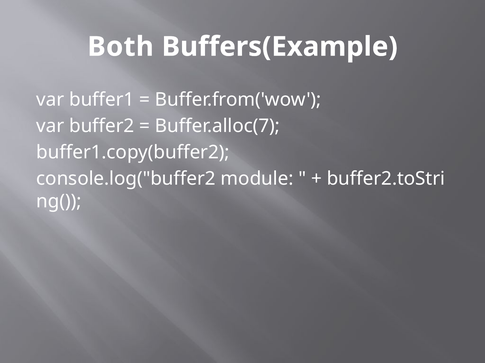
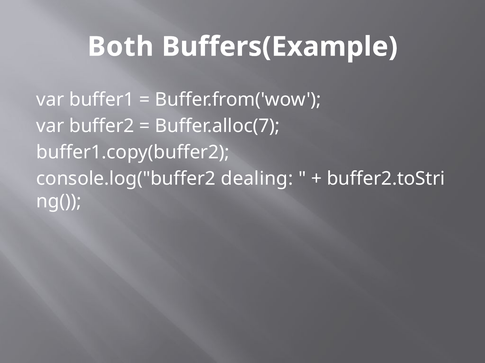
module: module -> dealing (257, 179)
